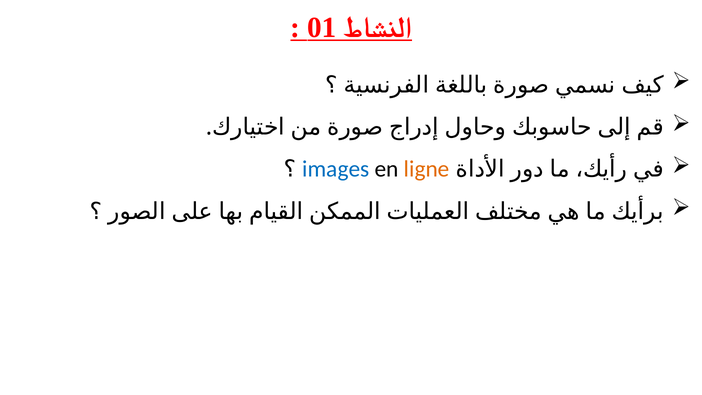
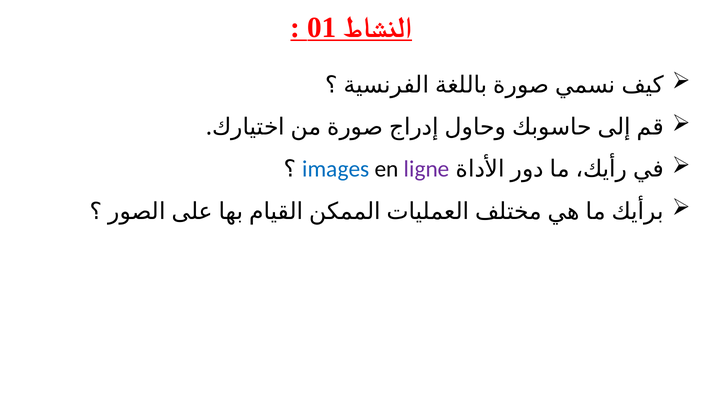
ligne colour: orange -> purple (427, 169)
